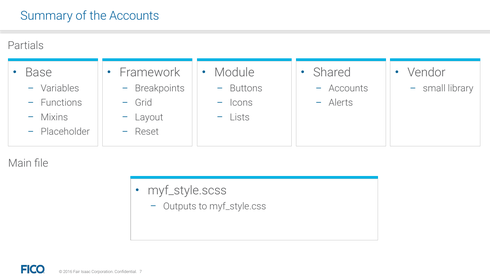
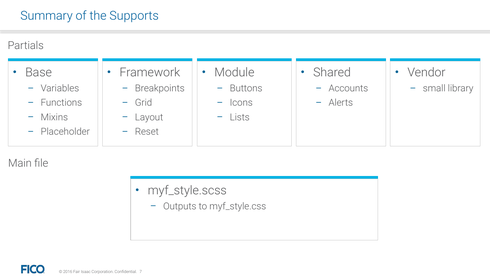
the Accounts: Accounts -> Supports (134, 16)
